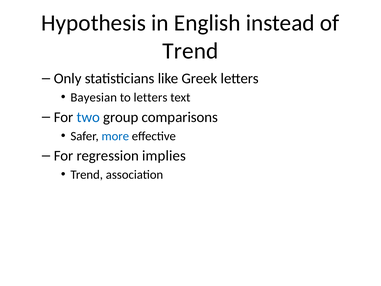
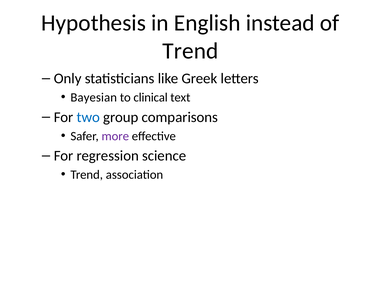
to letters: letters -> clinical (151, 97)
more colour: blue -> purple (115, 136)
implies: implies -> science (164, 156)
